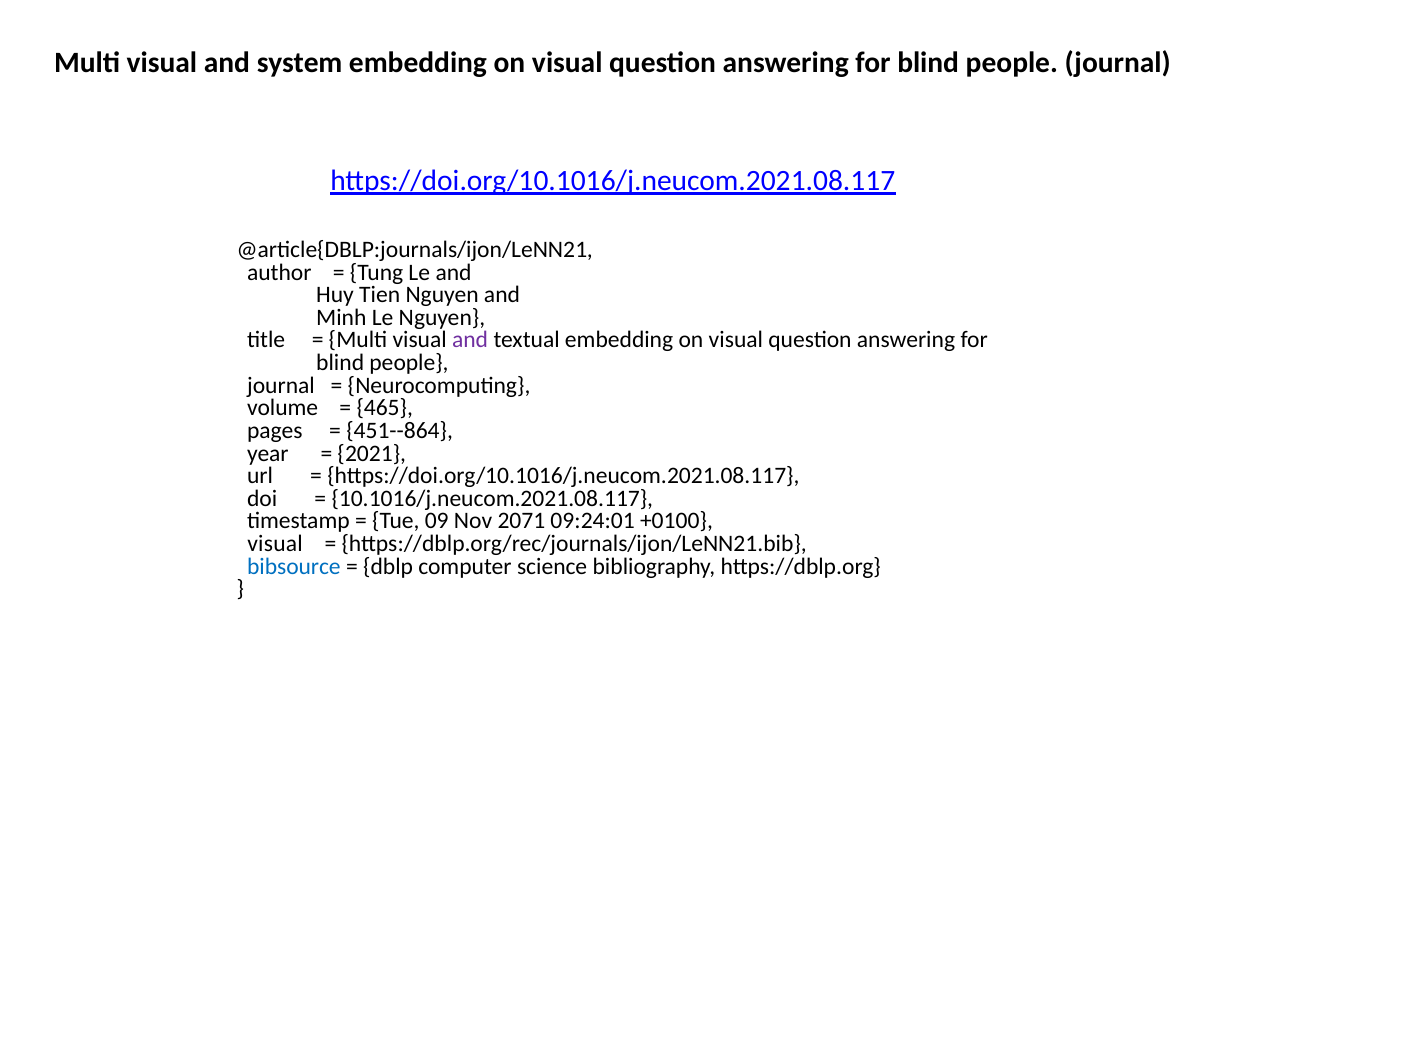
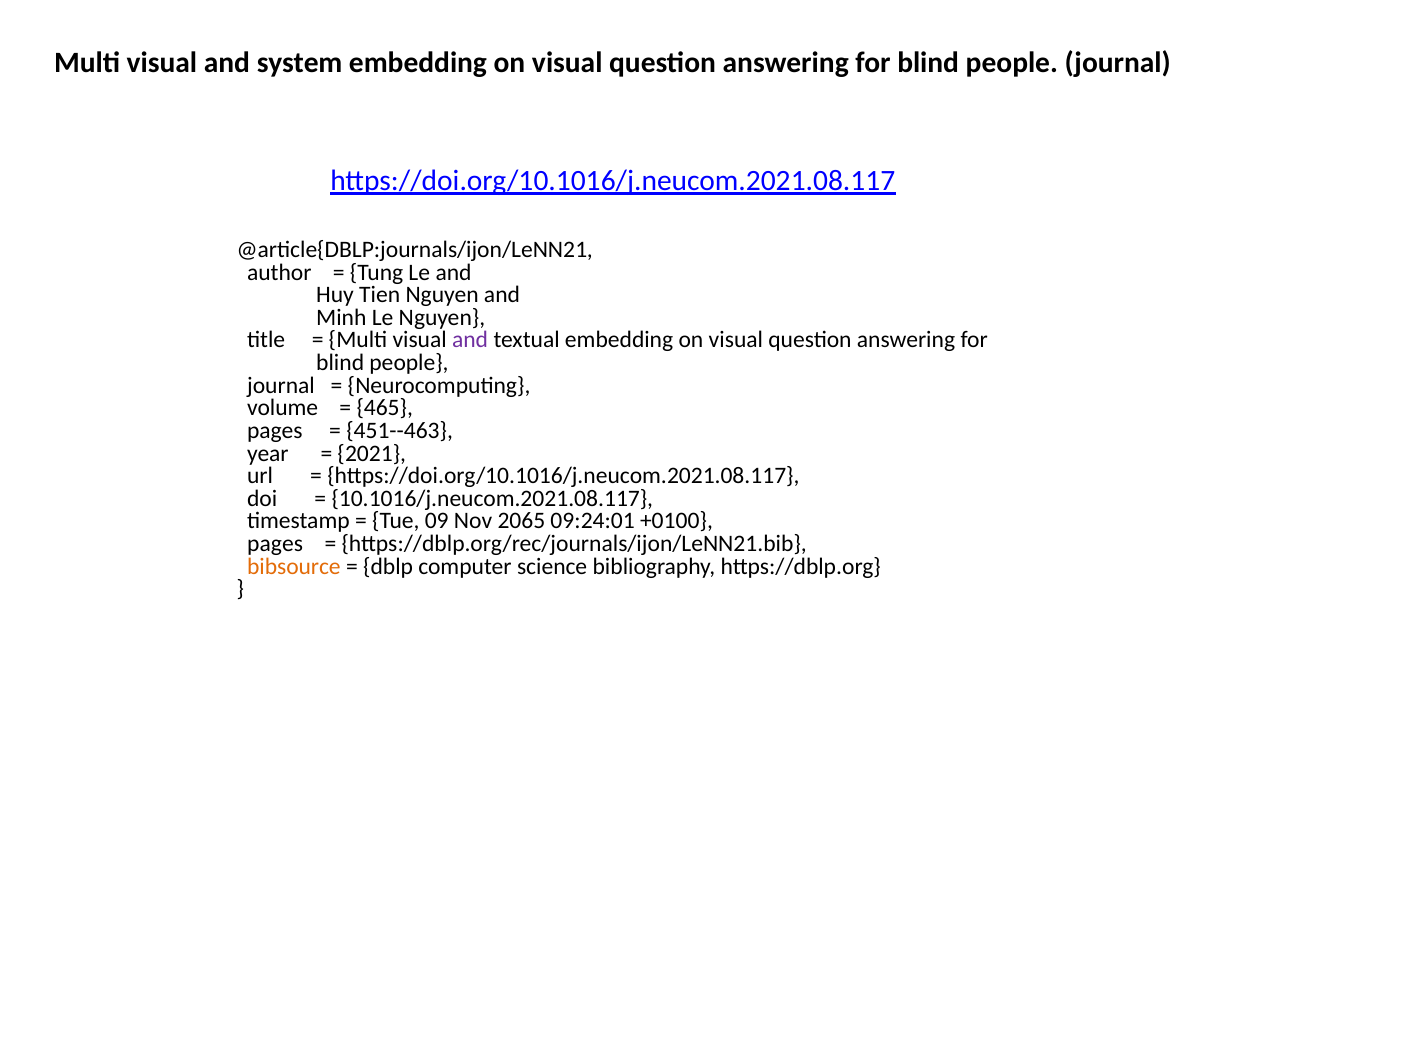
451--864: 451--864 -> 451--463 (400, 431)
2071: 2071 -> 2065 (521, 521)
visual: visual -> pages (275, 544)
bibsource colour: blue -> orange (294, 566)
